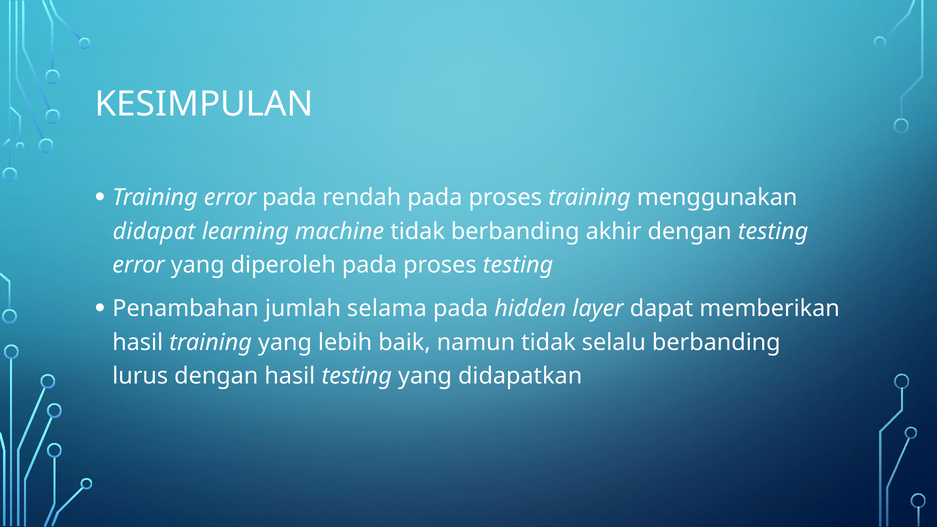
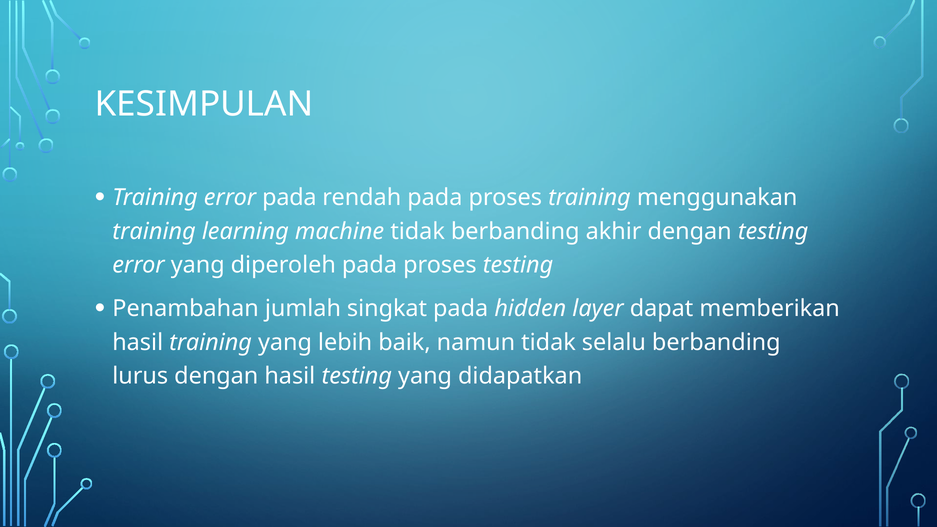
didapat: didapat -> training (154, 231)
selama: selama -> singkat (387, 309)
